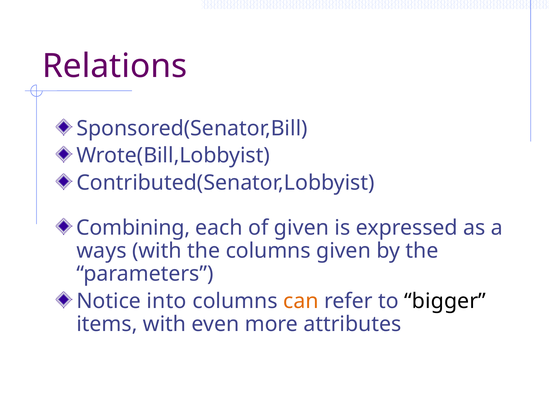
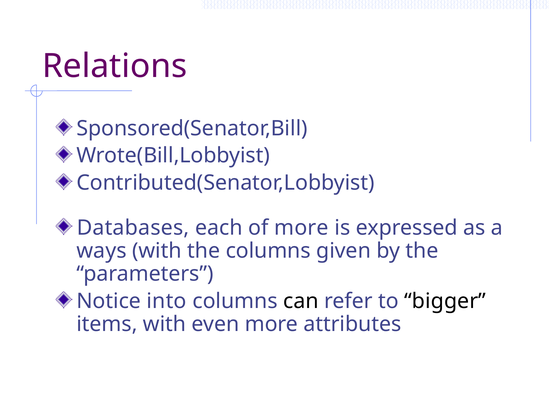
Combining: Combining -> Databases (133, 228)
of given: given -> more (301, 228)
can colour: orange -> black (301, 302)
